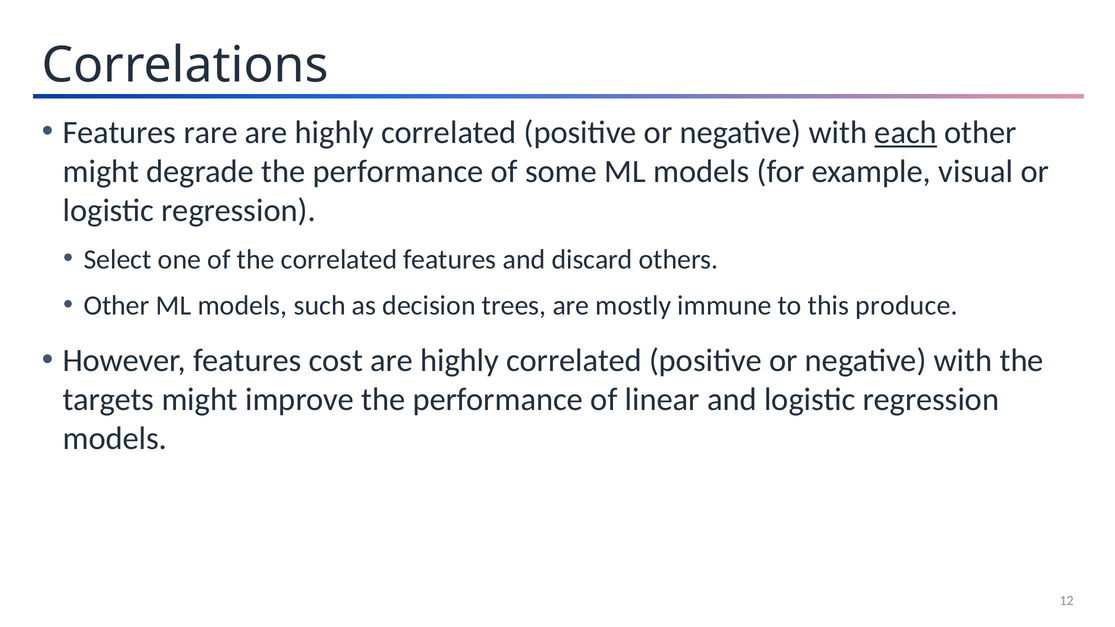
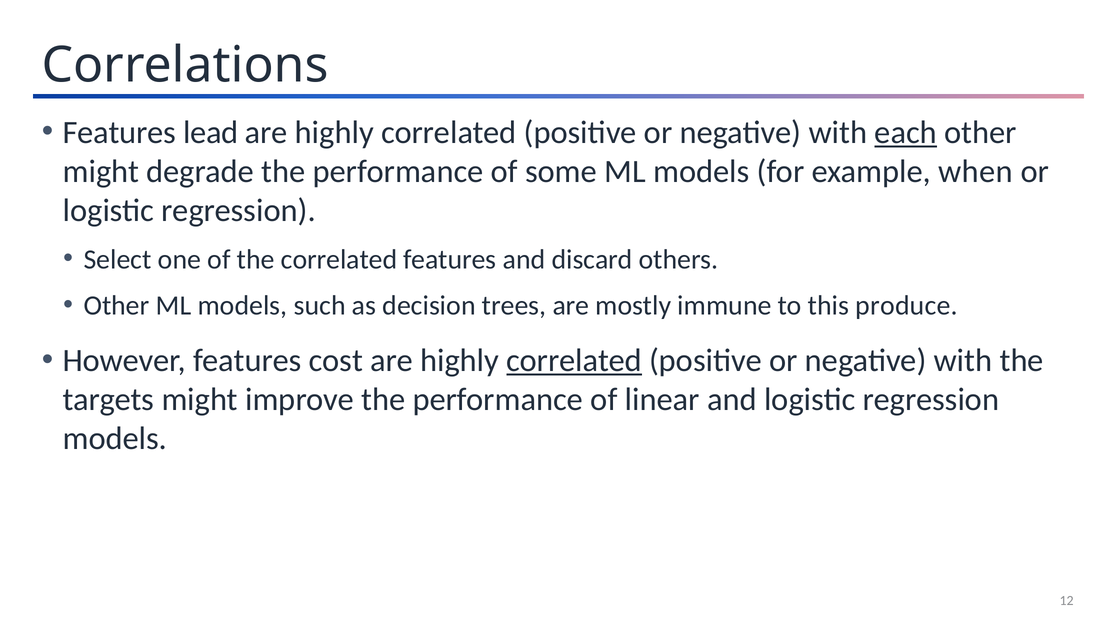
rare: rare -> lead (211, 133)
visual: visual -> when (976, 172)
correlated underline: none -> present (574, 361)
